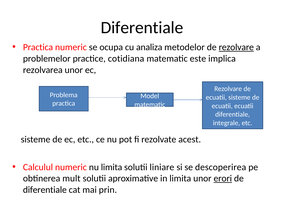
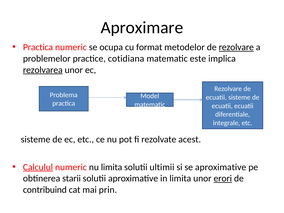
Diferentiale: Diferentiale -> Aproximare (142, 27)
analiza: analiza -> format (149, 47)
rezolvarea underline: none -> present (43, 70)
Calculul underline: none -> present (38, 167)
liniare: liniare -> ultimii (162, 167)
se descoperirea: descoperirea -> aproximative (221, 167)
mult: mult -> starii (72, 178)
diferentiale: diferentiale -> contribuind (45, 190)
